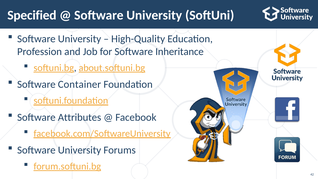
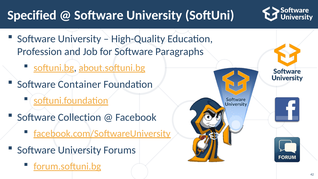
Inheritance: Inheritance -> Paragraphs (179, 52)
Attributes: Attributes -> Collection (80, 117)
